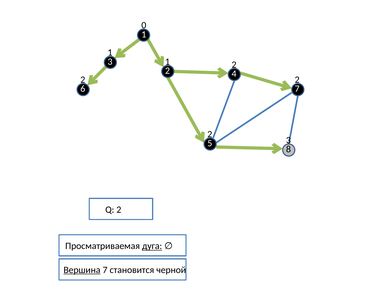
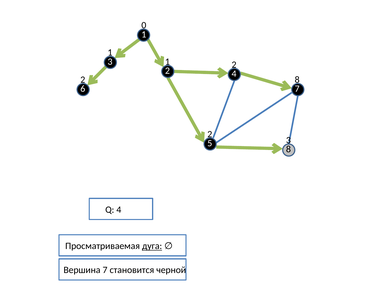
2: 2 -> 8 (297, 80)
Q 2: 2 -> 4 (119, 210)
Вершина underline: present -> none (82, 270)
